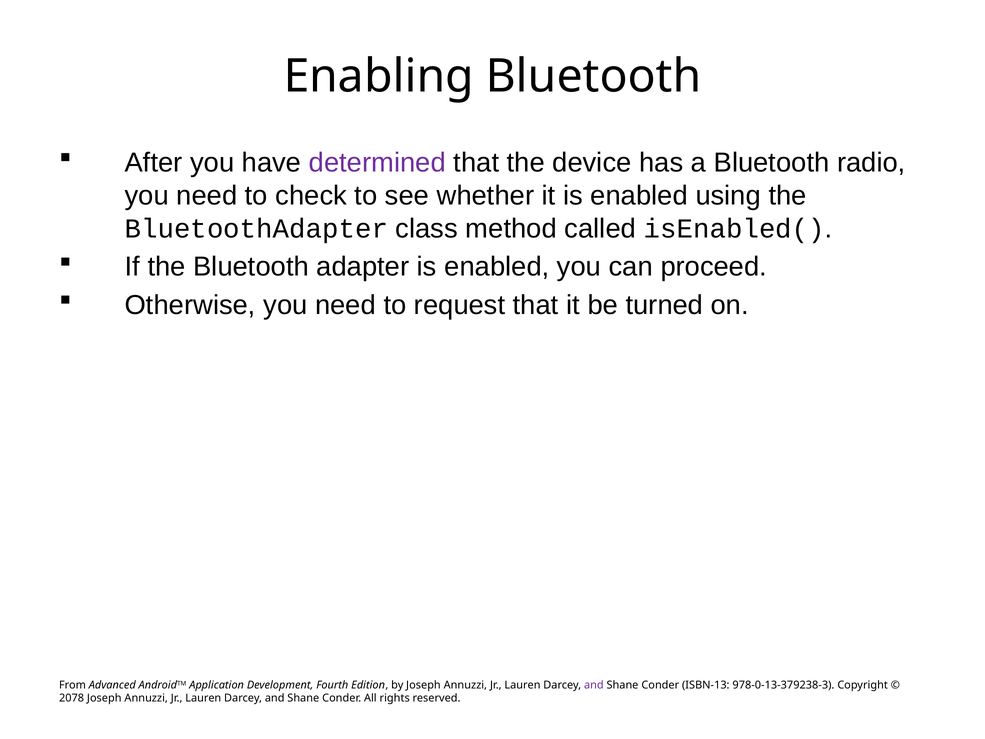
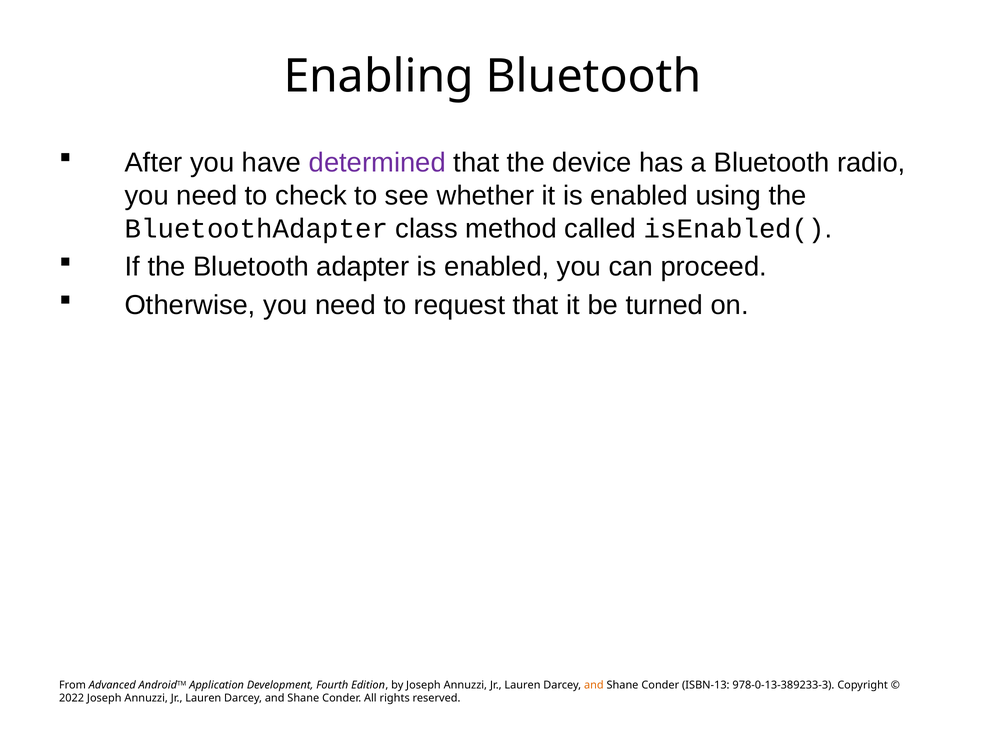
and colour: purple -> orange (594, 685)
978-0-13-379238-3: 978-0-13-379238-3 -> 978-0-13-389233-3 (783, 685)
2078: 2078 -> 2022 (72, 698)
